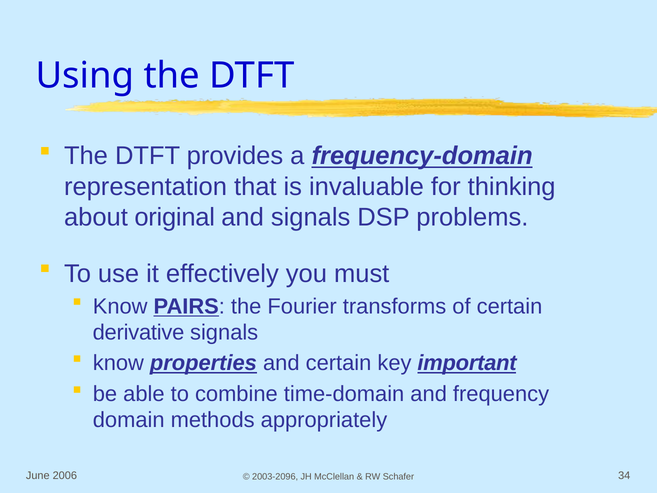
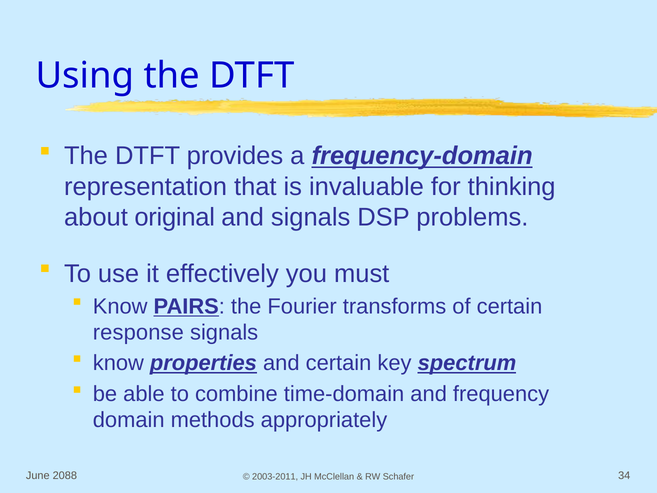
derivative: derivative -> response (138, 332)
important: important -> spectrum (467, 363)
2006: 2006 -> 2088 (65, 475)
2003-2096: 2003-2096 -> 2003-2011 (275, 476)
